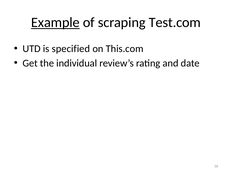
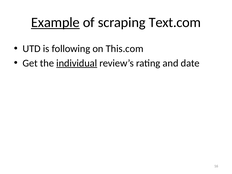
Test.com: Test.com -> Text.com (175, 22)
specified: specified -> following (71, 49)
individual underline: none -> present (77, 63)
